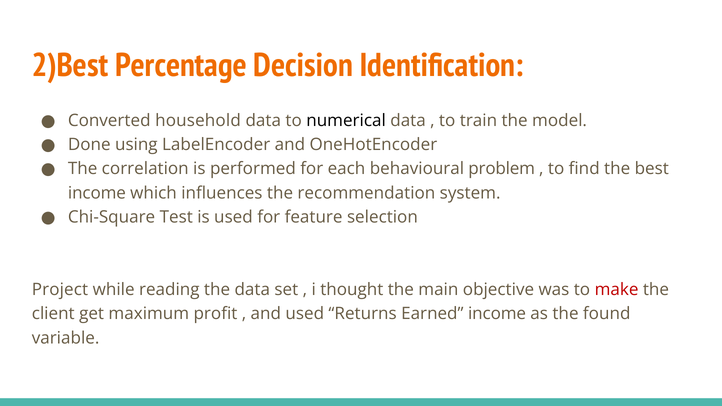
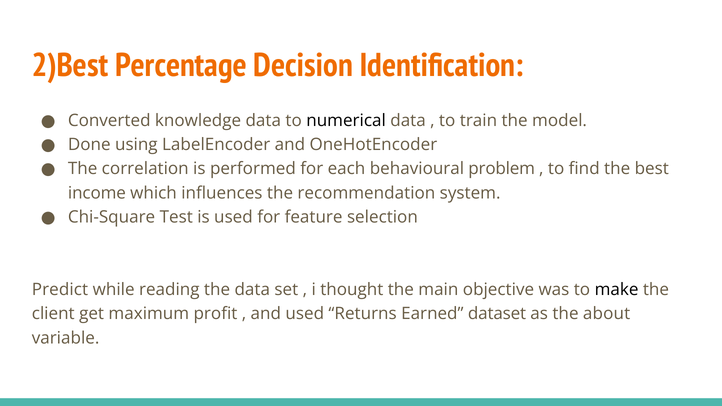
household: household -> knowledge (198, 121)
Project: Project -> Predict (60, 290)
make colour: red -> black (617, 290)
Earned income: income -> dataset (497, 314)
found: found -> about (607, 314)
